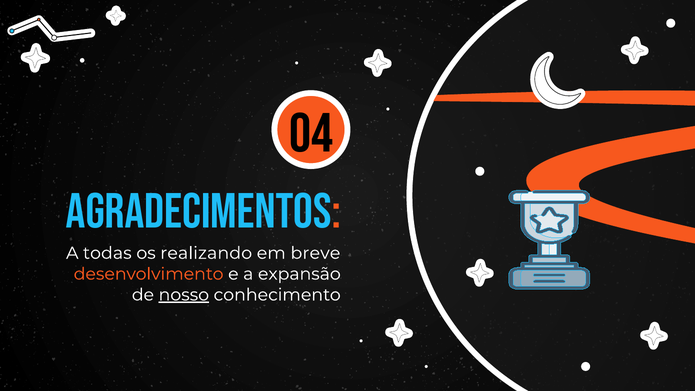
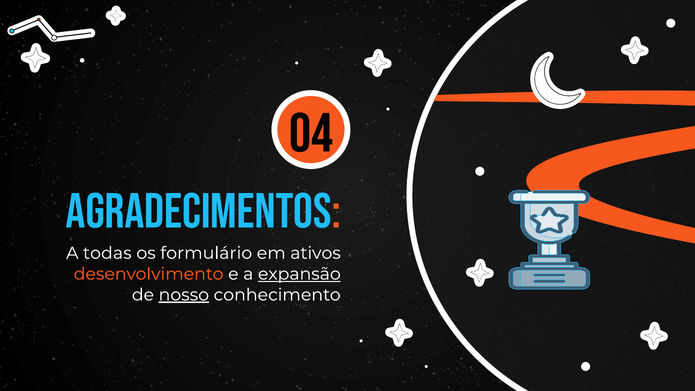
realizando: realizando -> formulário (206, 253)
breve: breve -> ativos (316, 253)
expansão underline: none -> present (299, 274)
